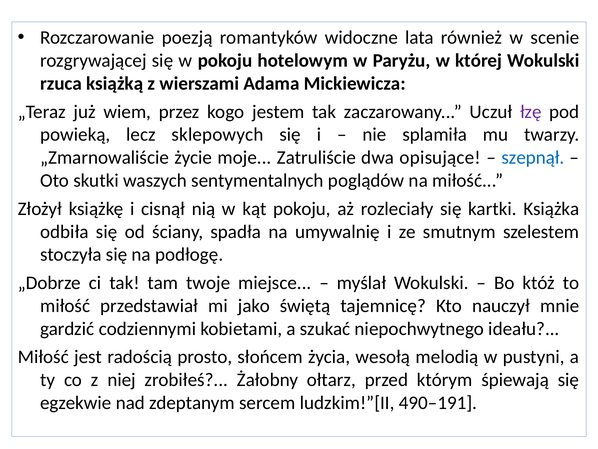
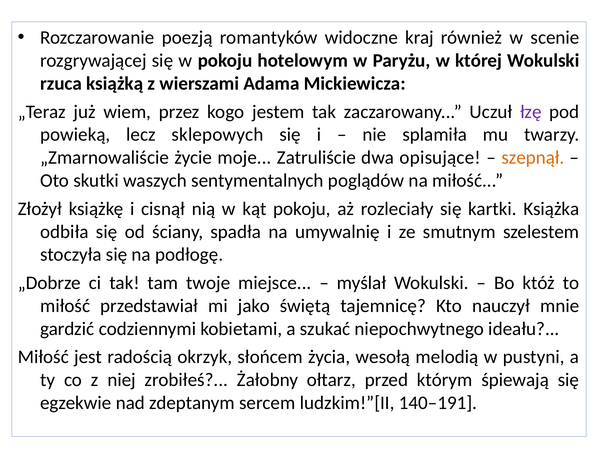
lata: lata -> kraj (420, 38)
szepnął colour: blue -> orange (533, 157)
prosto: prosto -> okrzyk (205, 357)
490–191: 490–191 -> 140–191 (438, 402)
